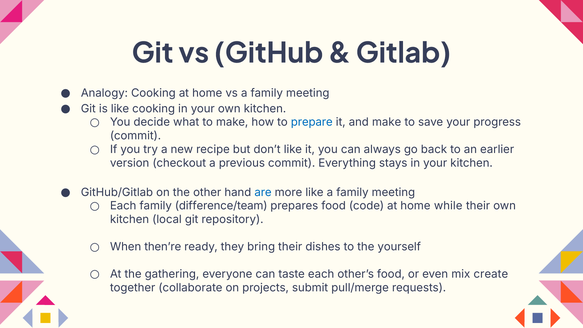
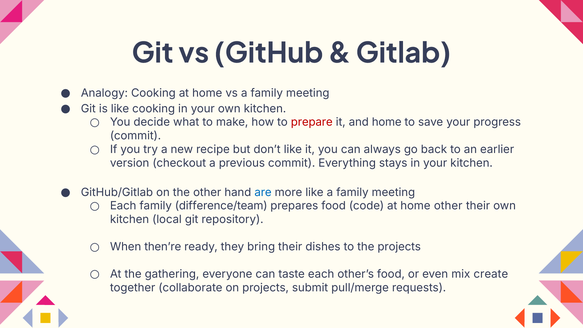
prepare colour: blue -> red (312, 122)
and make: make -> home (387, 122)
home while: while -> other (448, 206)
the yourself: yourself -> projects (399, 247)
